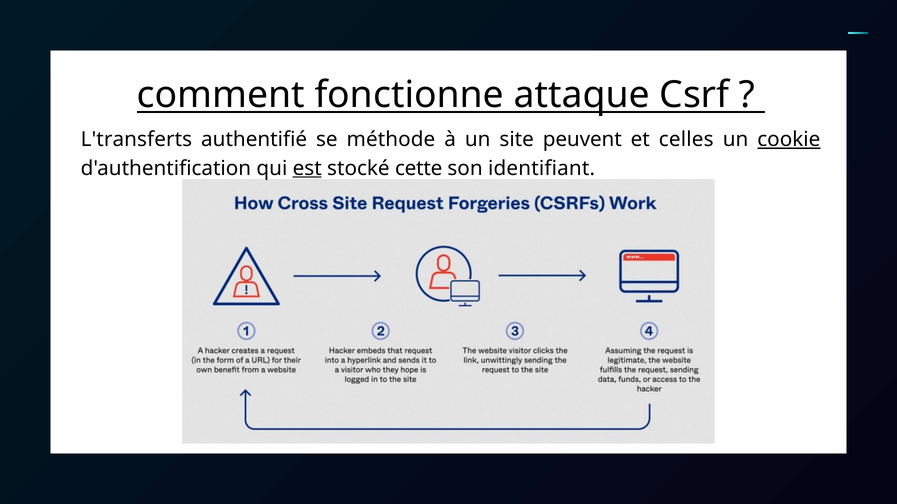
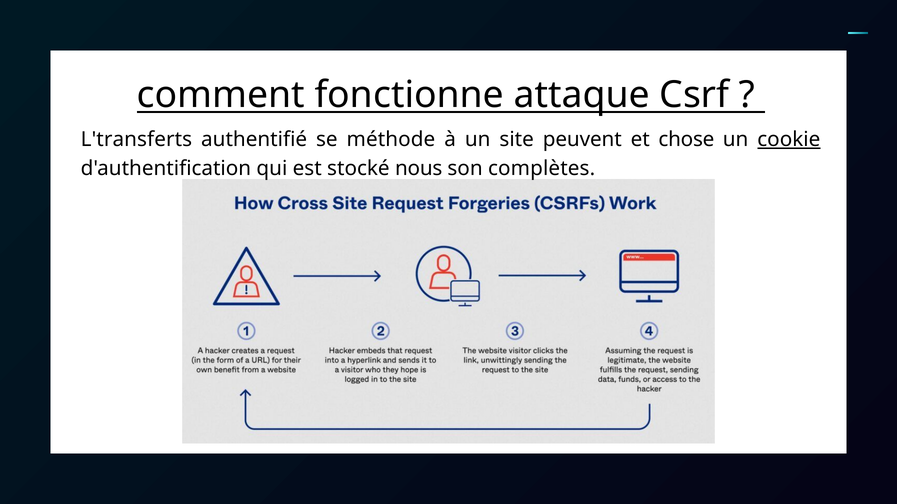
celles: celles -> chose (686, 139)
est underline: present -> none (307, 168)
cette: cette -> nous (419, 168)
identifiant: identifiant -> complètes (542, 168)
